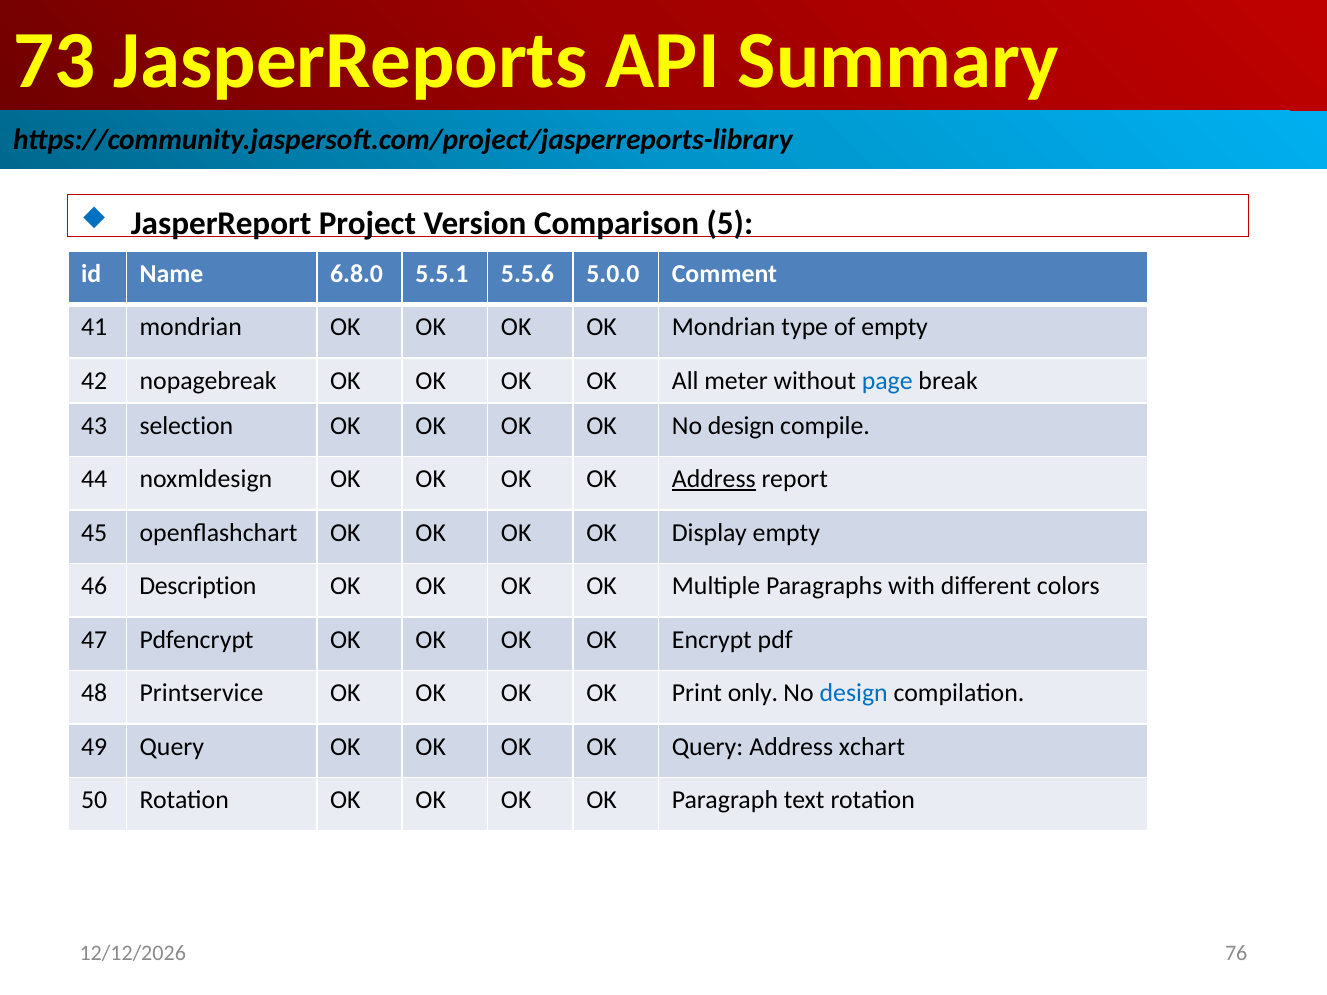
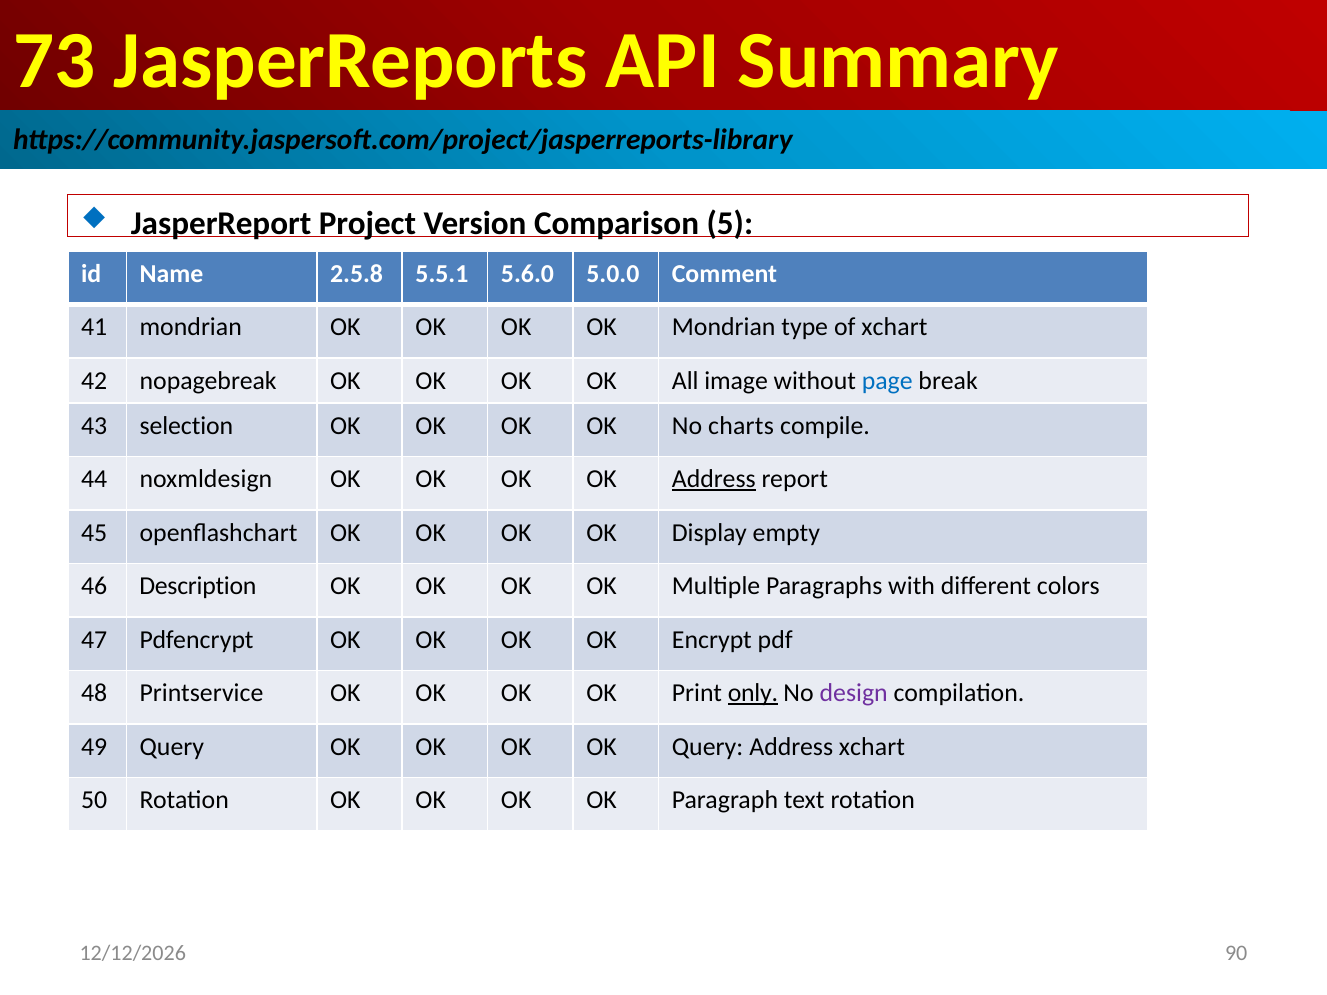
6.8.0: 6.8.0 -> 2.5.8 (357, 274)
5.5.6: 5.5.6 -> 5.6.0 (527, 274)
of empty: empty -> xchart (895, 328)
meter: meter -> image (736, 381)
OK No design: design -> charts (741, 426)
only underline: none -> present (753, 693)
design colour: blue -> purple (854, 693)
76: 76 -> 90 (1236, 953)
